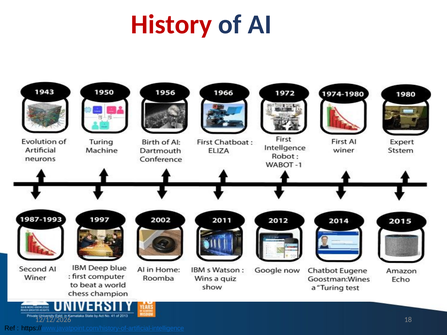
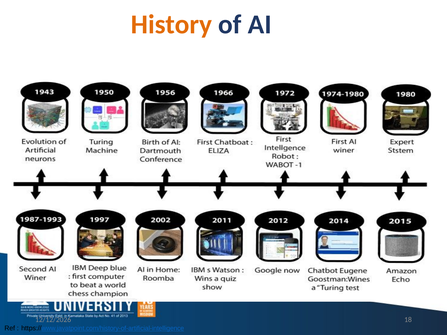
History colour: red -> orange (172, 25)
